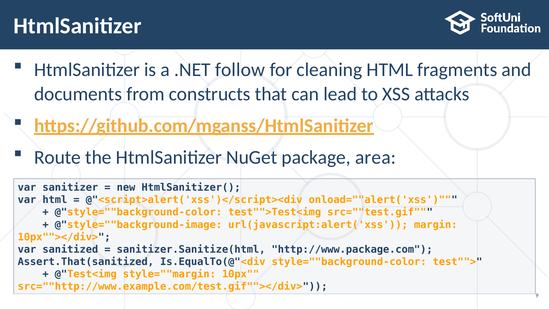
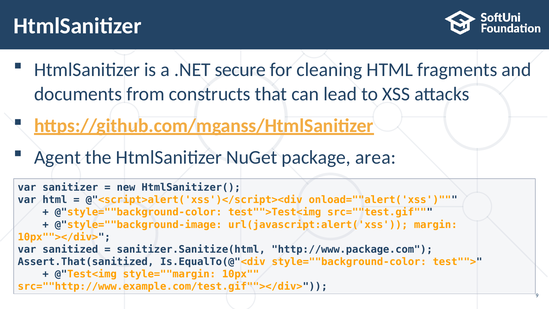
follow: follow -> secure (240, 70)
Route: Route -> Agent (57, 157)
